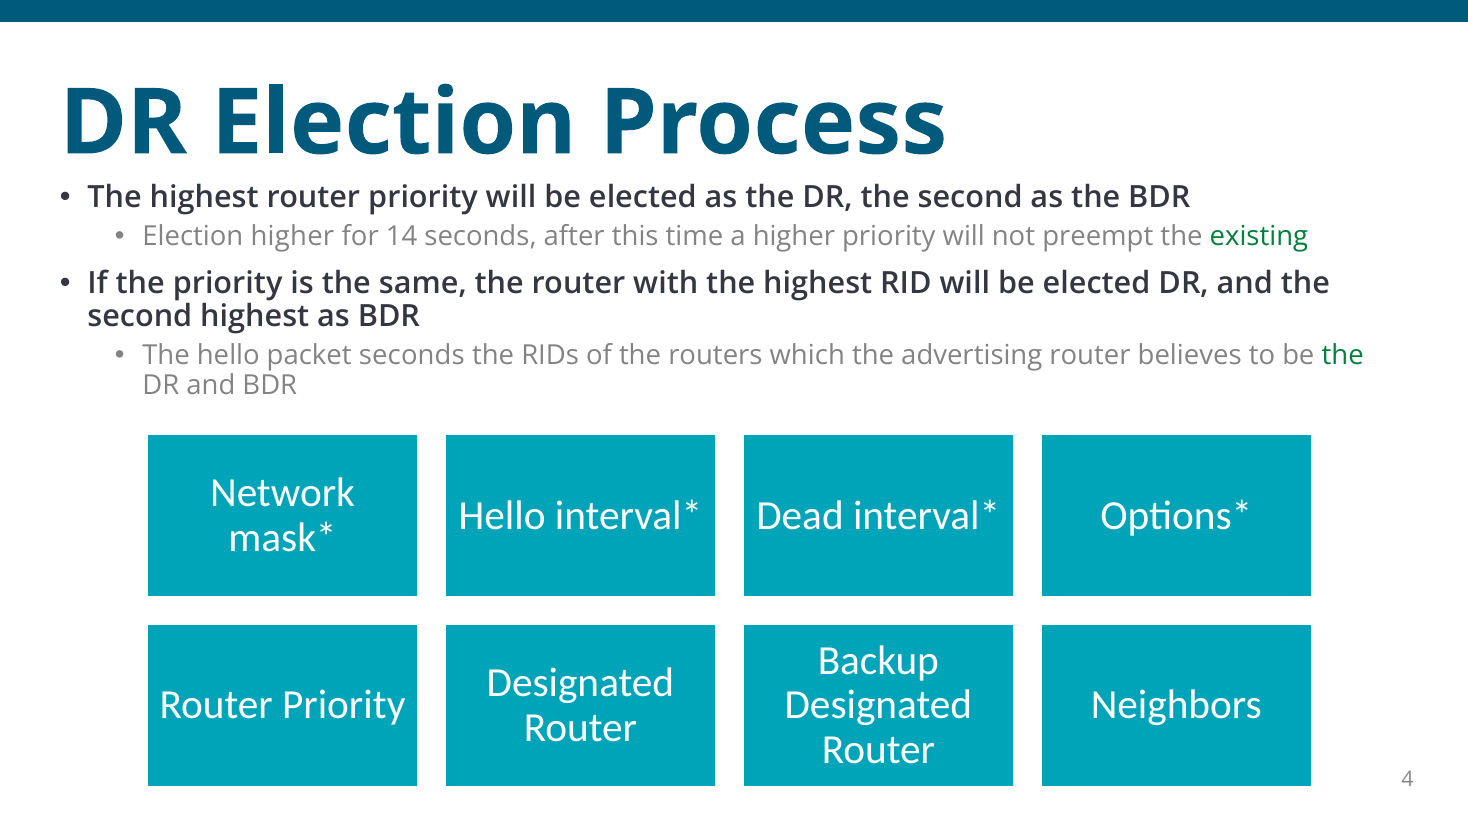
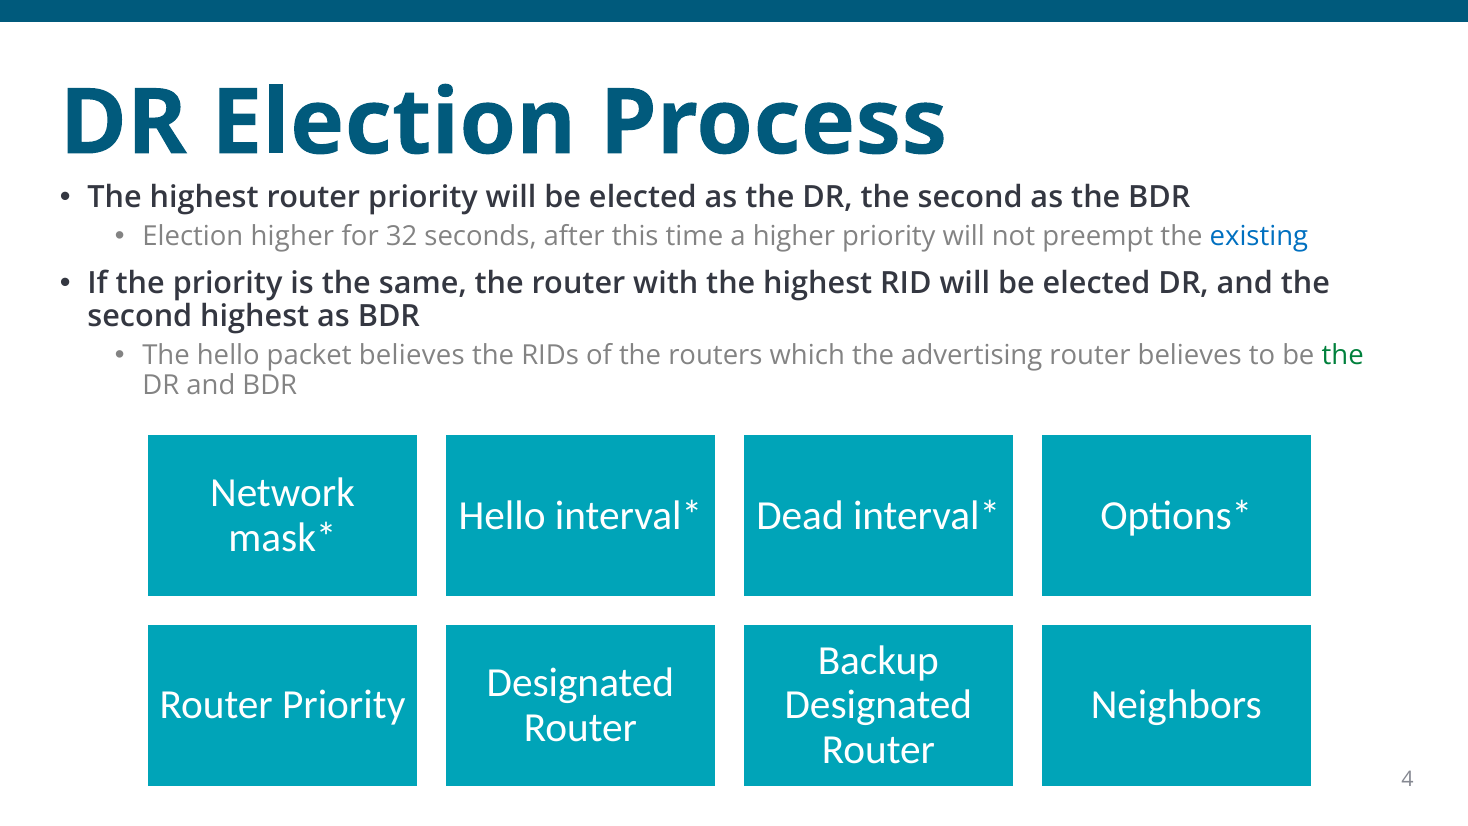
14: 14 -> 32 (402, 237)
existing colour: green -> blue (1259, 237)
packet seconds: seconds -> believes (412, 355)
